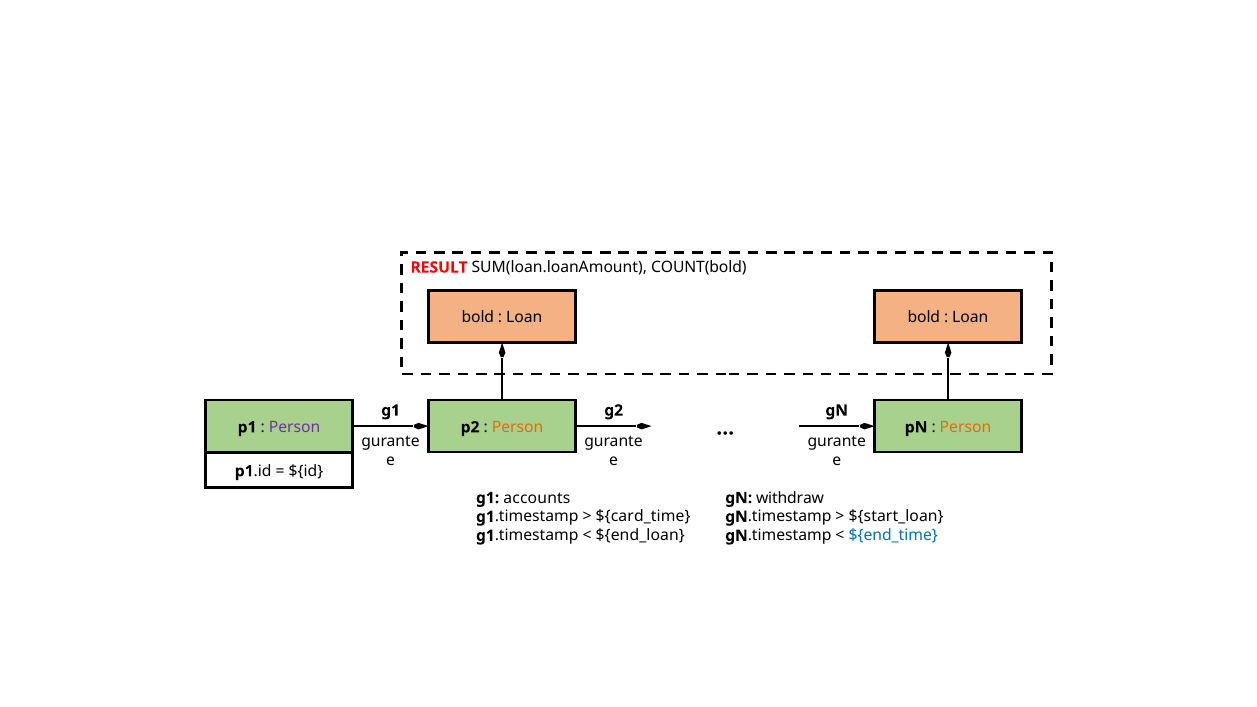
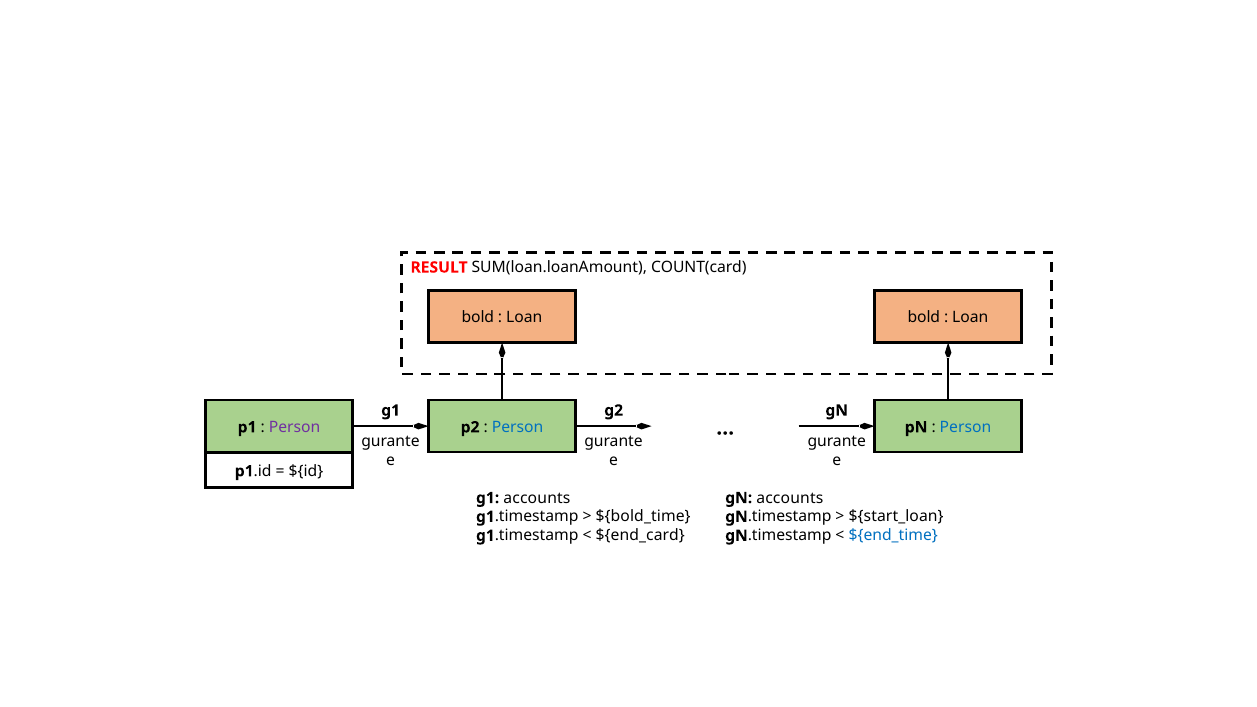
COUNT(bold: COUNT(bold -> COUNT(card (699, 267)
Person colour: orange -> blue (518, 427)
Person colour: orange -> blue (966, 427)
gN withdraw: withdraw -> accounts (790, 498)
${card_time: ${card_time -> ${bold_time (643, 517)
${end_loan: ${end_loan -> ${end_card (640, 536)
